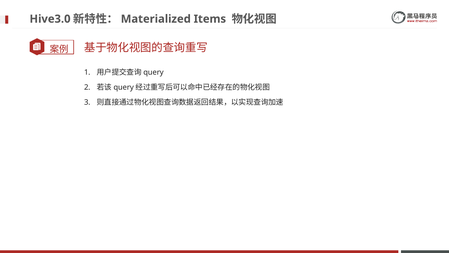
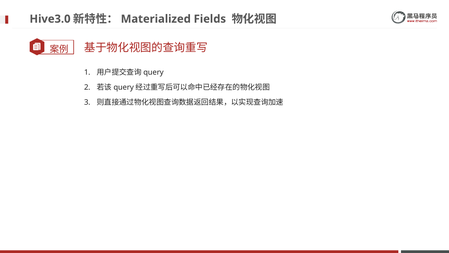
Items: Items -> Fields (210, 19)
